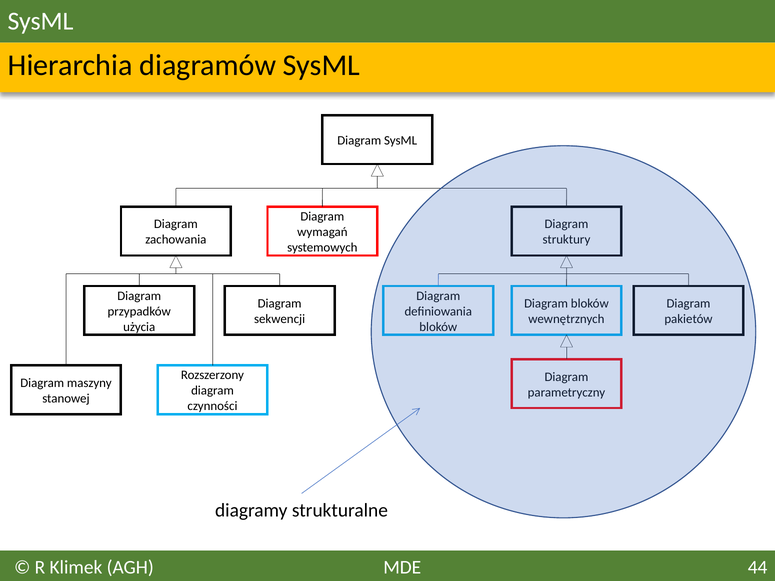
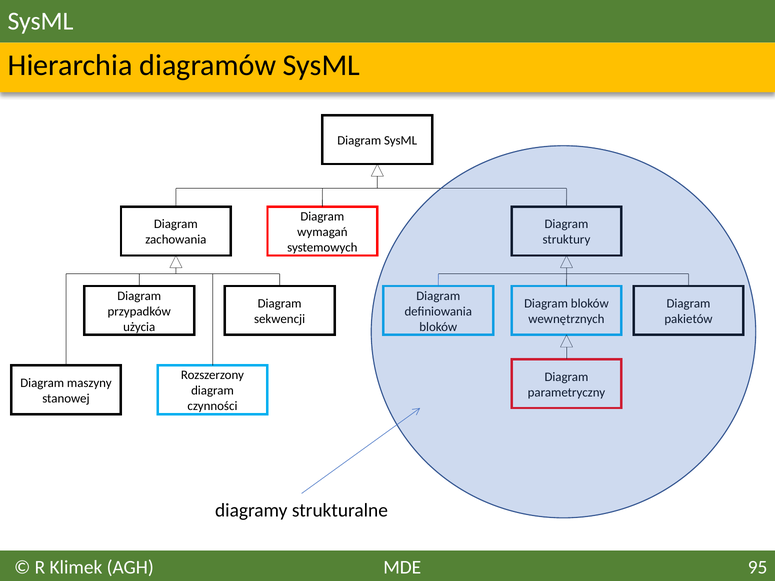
44: 44 -> 95 (758, 568)
